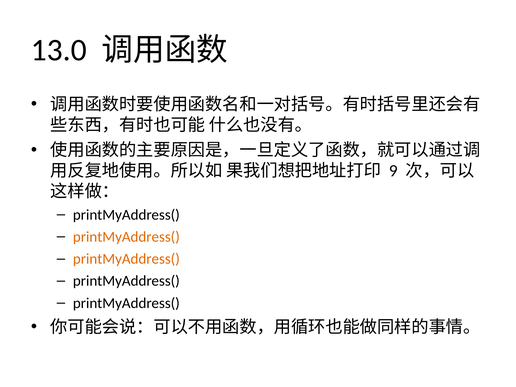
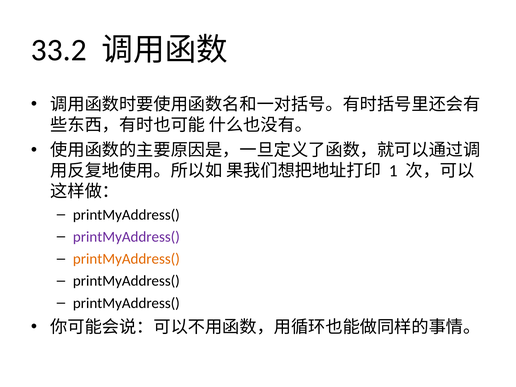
13.0: 13.0 -> 33.2 (59, 50)
9: 9 -> 1 (393, 171)
printMyAddress( colour: orange -> purple (126, 237)
